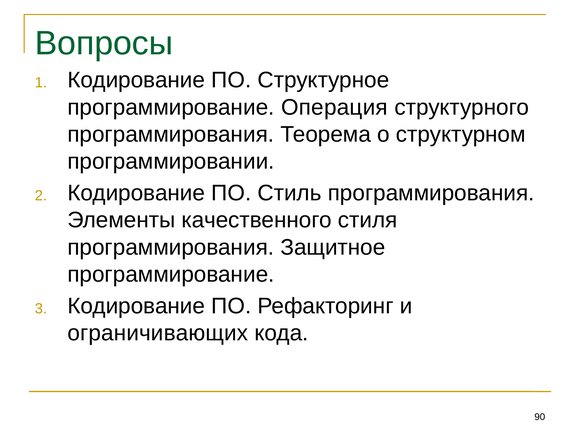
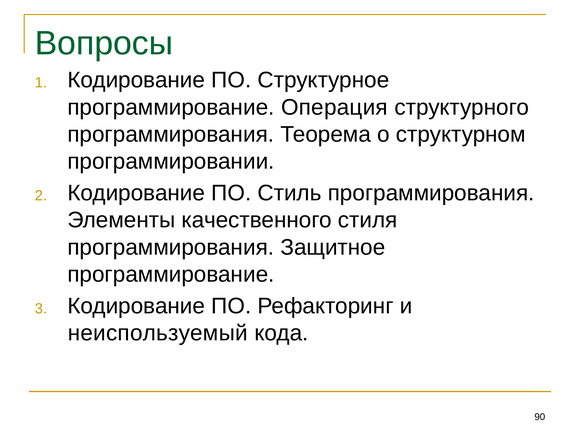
ограничивающих: ограничивающих -> неиспользуемый (158, 333)
